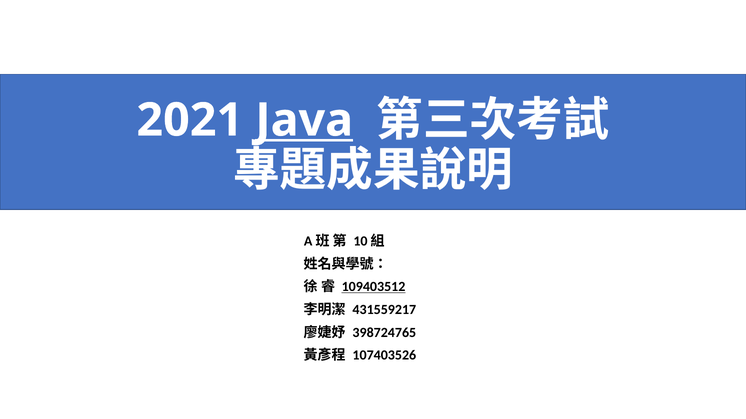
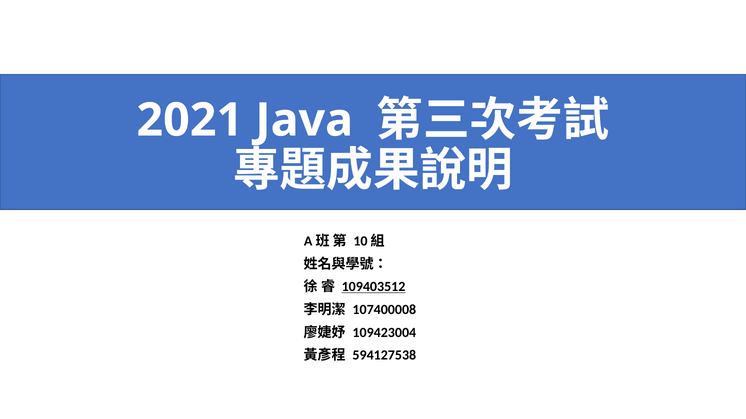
Java underline: present -> none (304, 120)
431559217: 431559217 -> 107400008 (384, 310)
398724765: 398724765 -> 109423004 (384, 333)
107403526: 107403526 -> 594127538 (384, 356)
